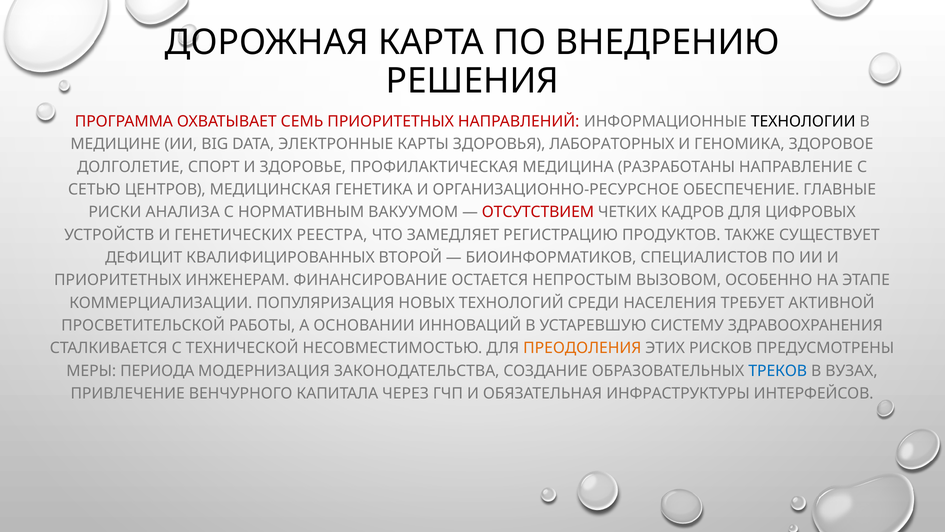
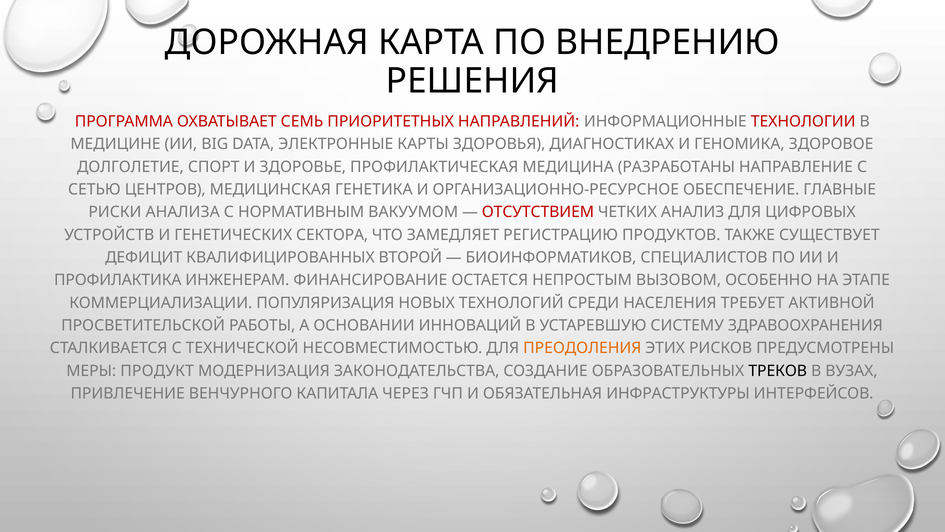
ТЕХНОЛОГИИ colour: black -> red (803, 121)
ЛАБОРАТОРНЫХ: ЛАБОРАТОРНЫХ -> ДИАГНОСТИКАХ (612, 144)
КАДРОВ: КАДРОВ -> АНАЛИЗ (693, 212)
РЕЕСТРА: РЕЕСТРА -> СЕКТОРА (332, 235)
ПРИОРИТЕТНЫХ: ПРИОРИТЕТНЫХ -> ПРОФИЛАКТИКА (118, 280)
ПЕРИОДА: ПЕРИОДА -> ПРОДУКТ (157, 371)
ТРЕКОВ colour: blue -> black (778, 371)
